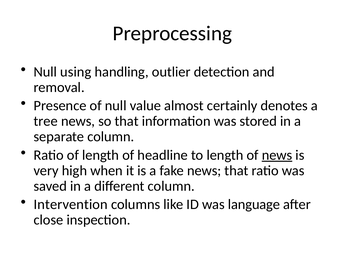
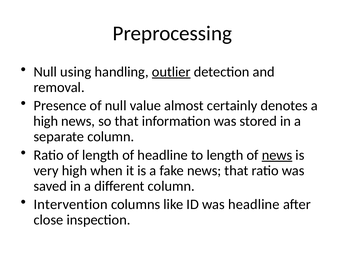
outlier underline: none -> present (171, 72)
tree: tree -> high (46, 121)
was language: language -> headline (254, 204)
